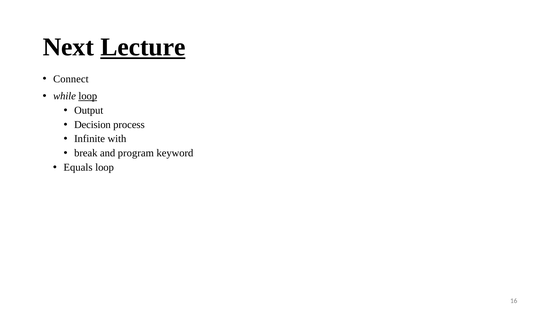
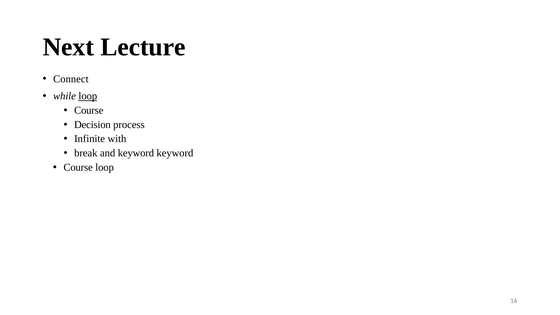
Lecture underline: present -> none (143, 47)
Output: Output -> Course (89, 110)
and program: program -> keyword (136, 153)
Equals: Equals -> Course (78, 167)
